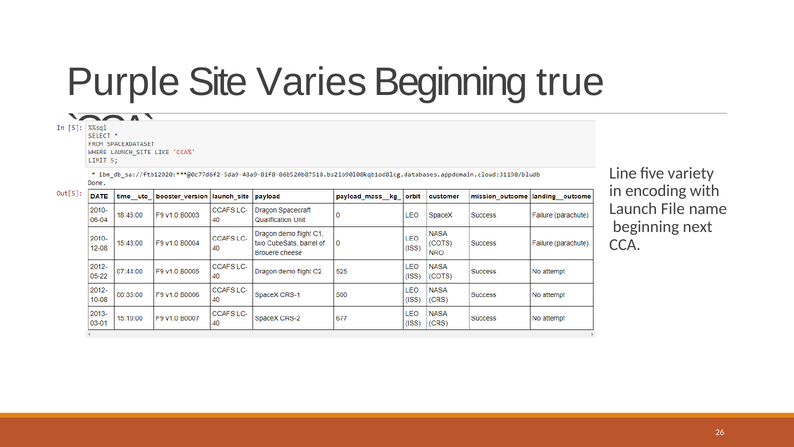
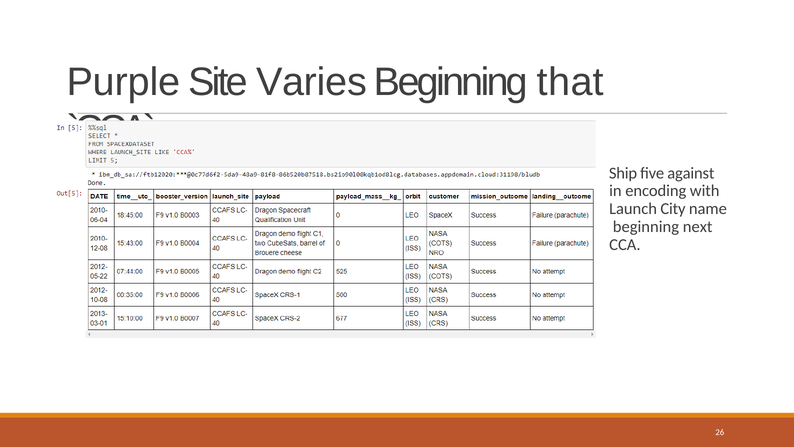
true: true -> that (570, 82)
Line: Line -> Ship (623, 173)
variety: variety -> against (691, 173)
File: File -> City (673, 209)
